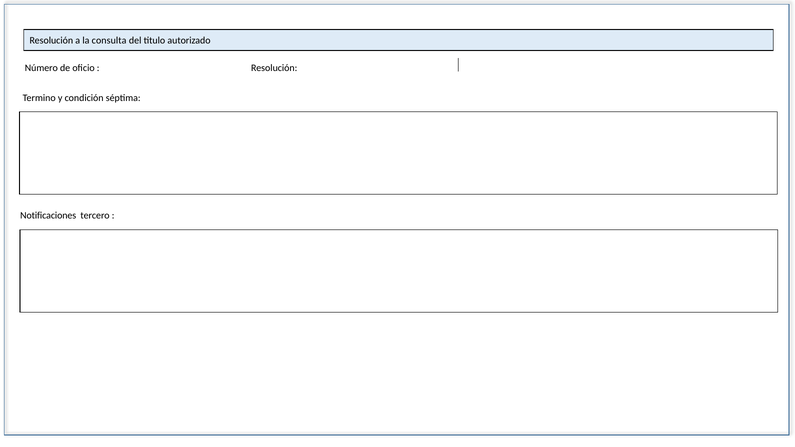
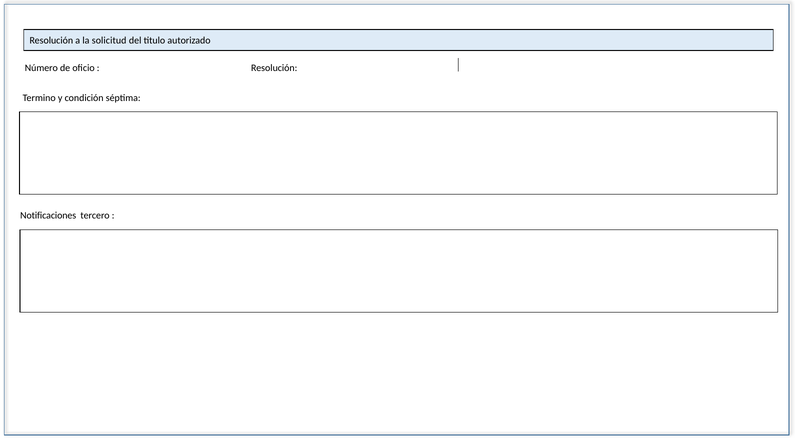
consulta: consulta -> solicitud (109, 41)
